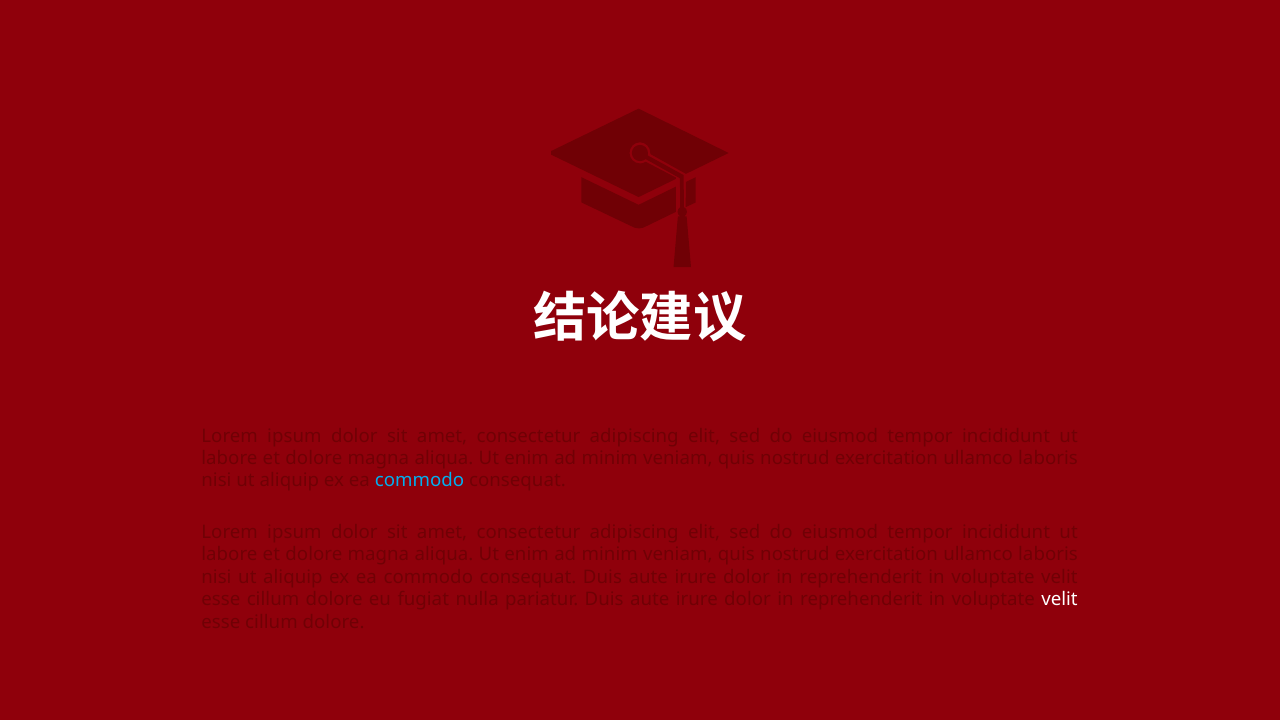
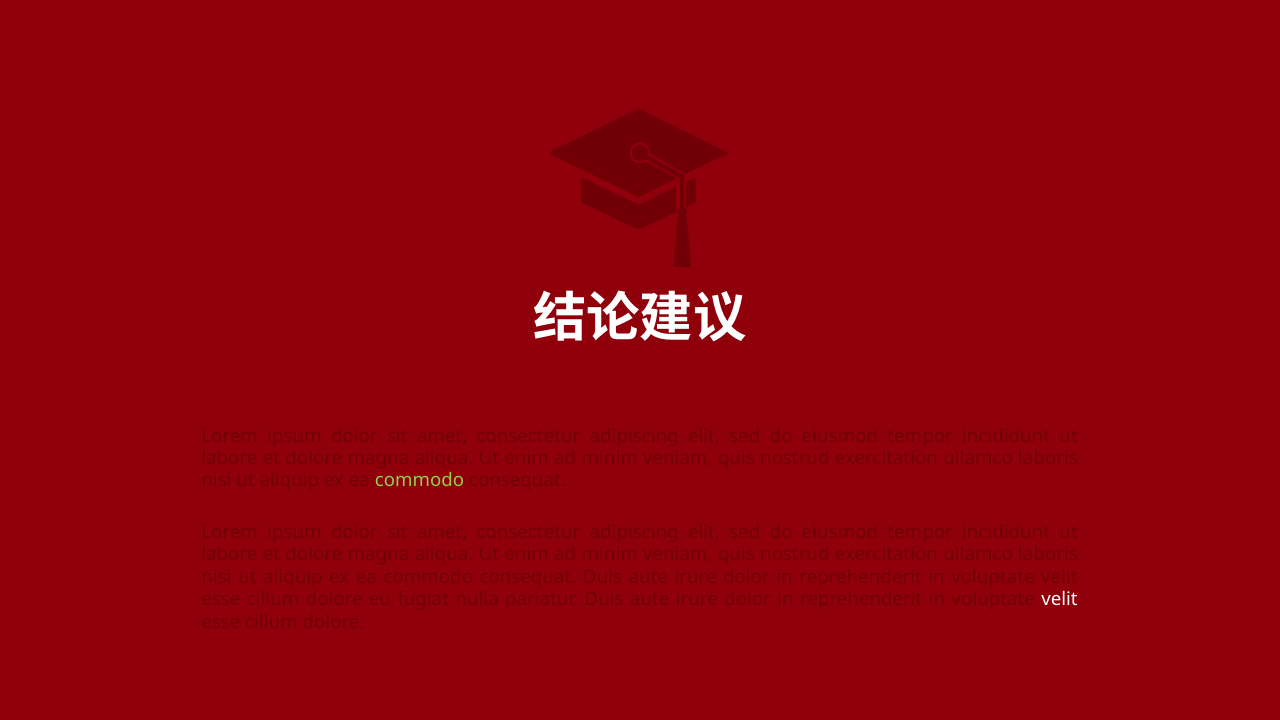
commodo colour: light blue -> light green (419, 481)
